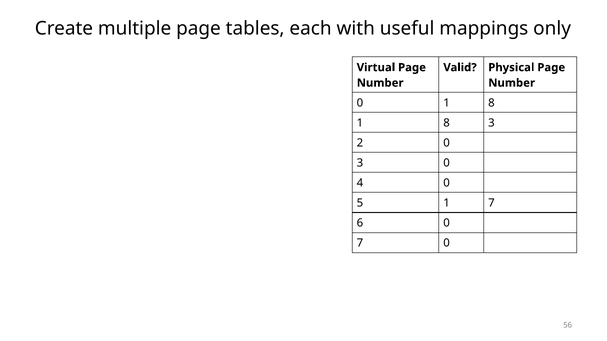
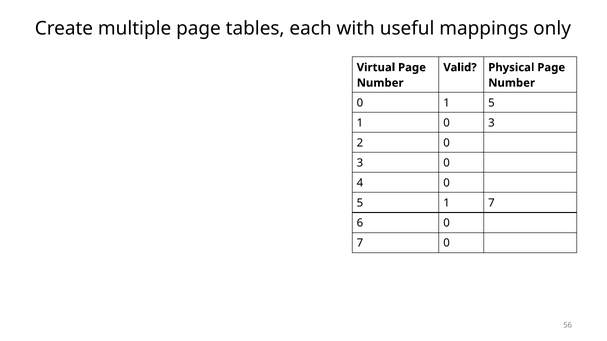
0 1 8: 8 -> 5 (491, 103)
8: 8 -> 0 (447, 123)
